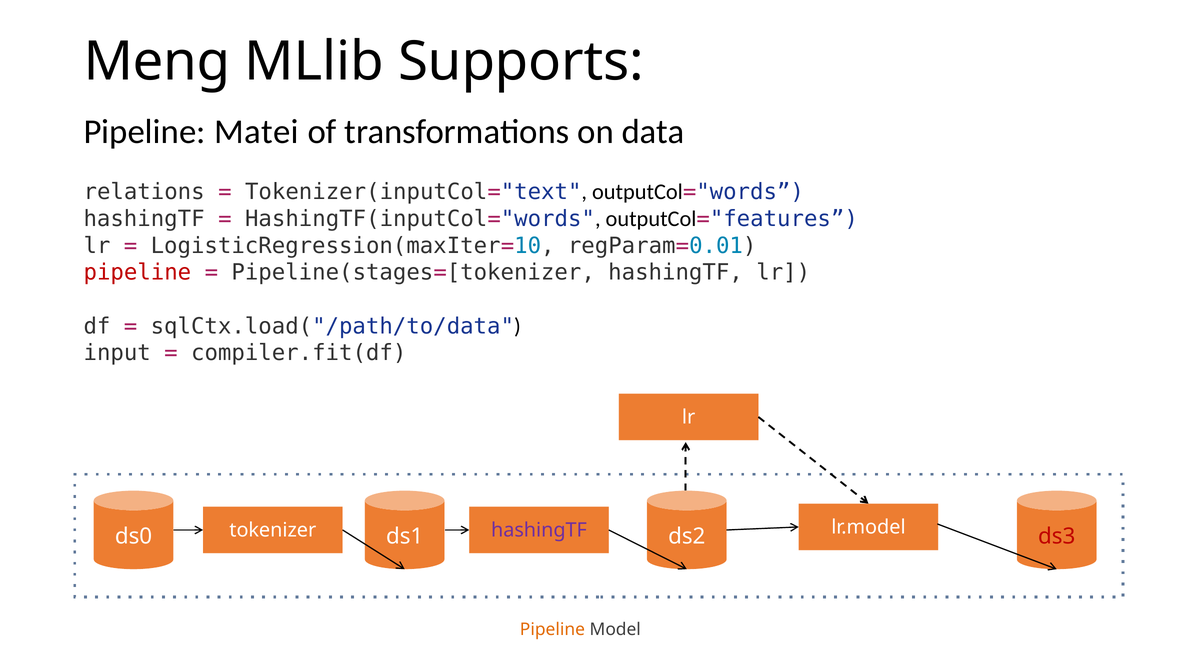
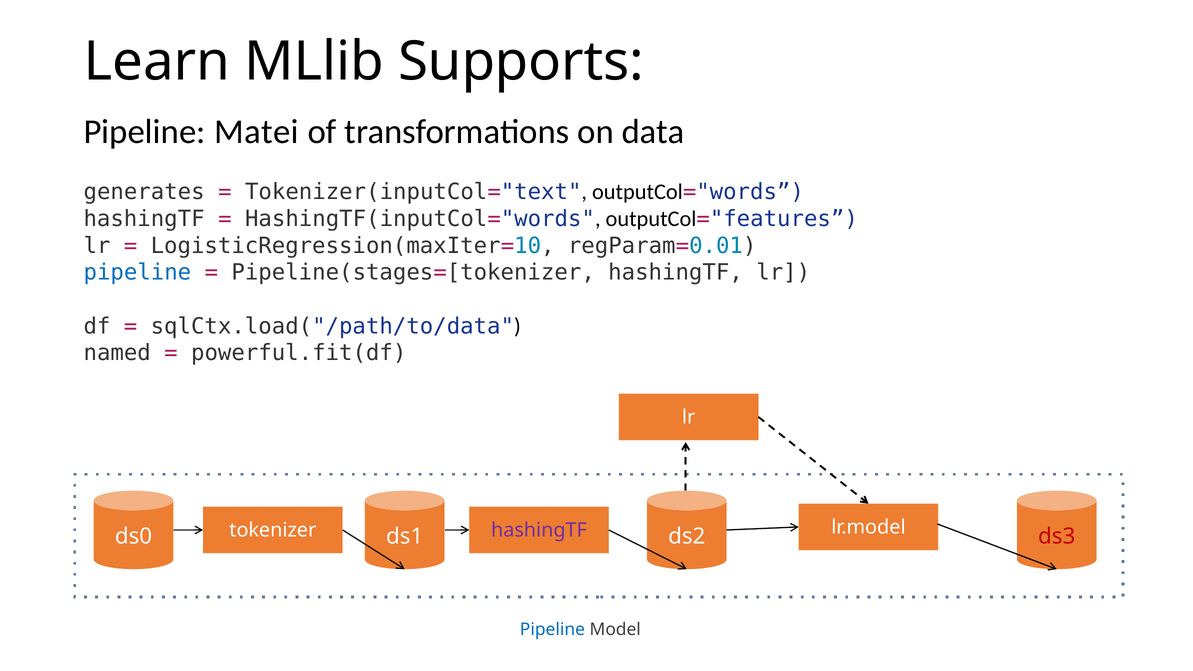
Meng: Meng -> Learn (157, 62)
relations: relations -> generates (144, 192)
pipeline colour: red -> blue (137, 273)
input: input -> named (117, 353)
compiler.fit(df: compiler.fit(df -> powerful.fit(df (299, 353)
Pipeline colour: orange -> blue (552, 630)
